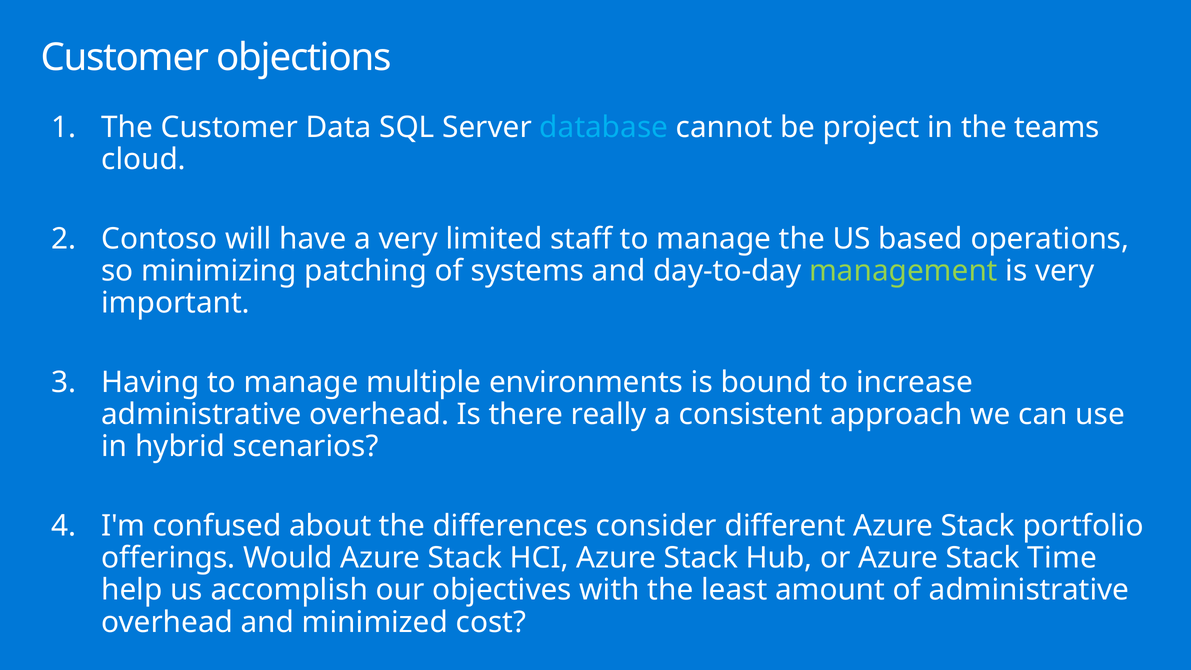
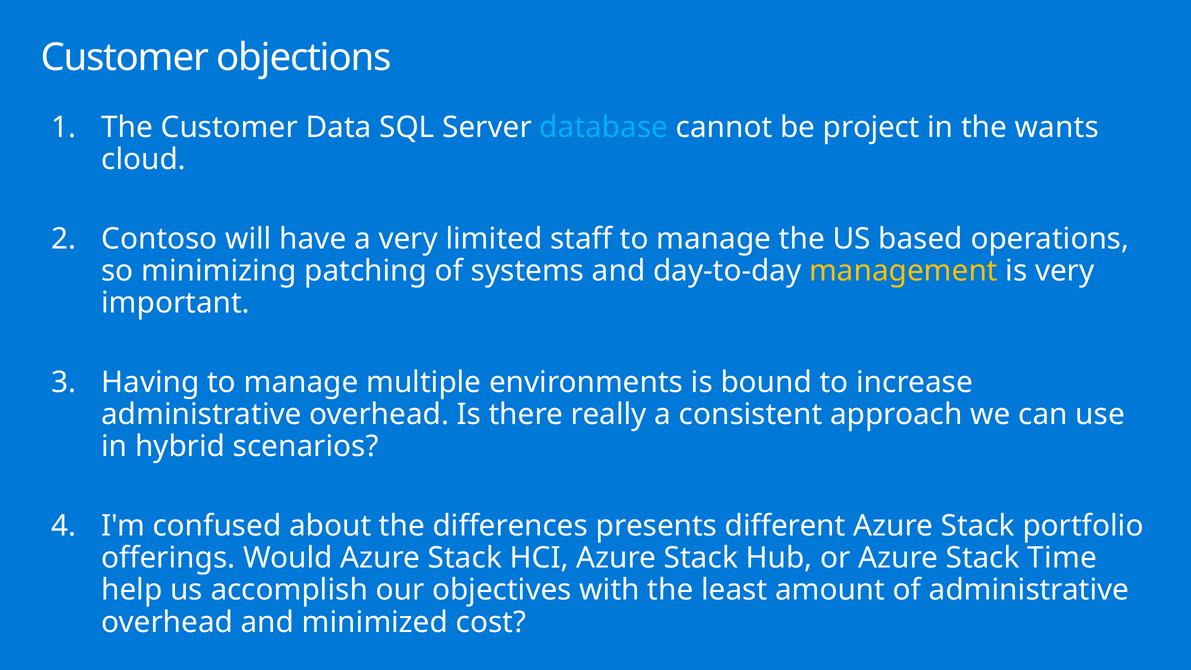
teams: teams -> wants (1057, 127)
management colour: light green -> yellow (903, 271)
consider: consider -> presents (656, 526)
